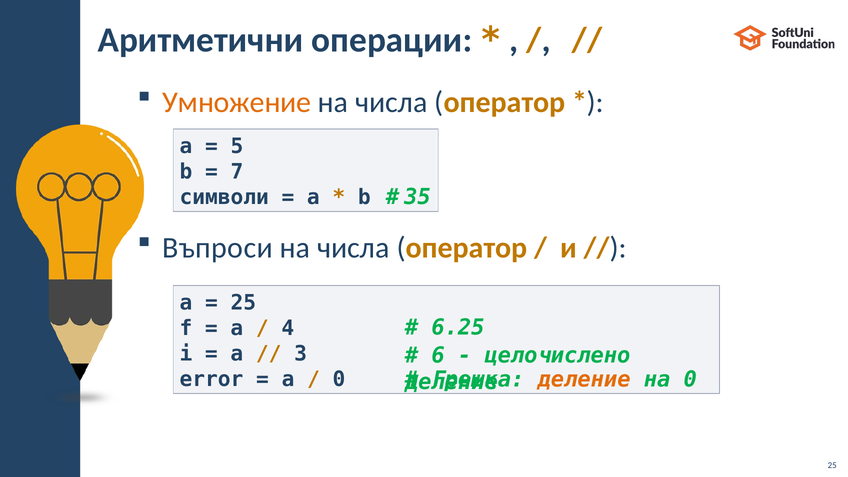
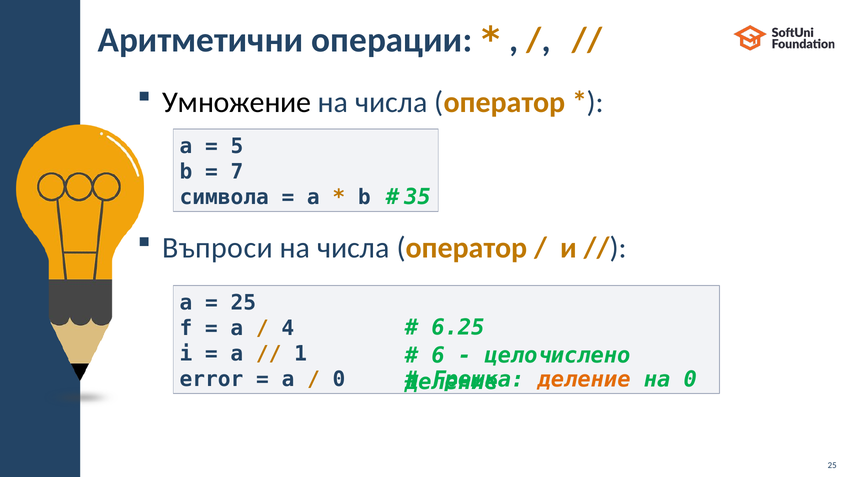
Умножение colour: orange -> black (237, 102)
символи: символи -> символа (224, 197)
3: 3 -> 1 (301, 354)
